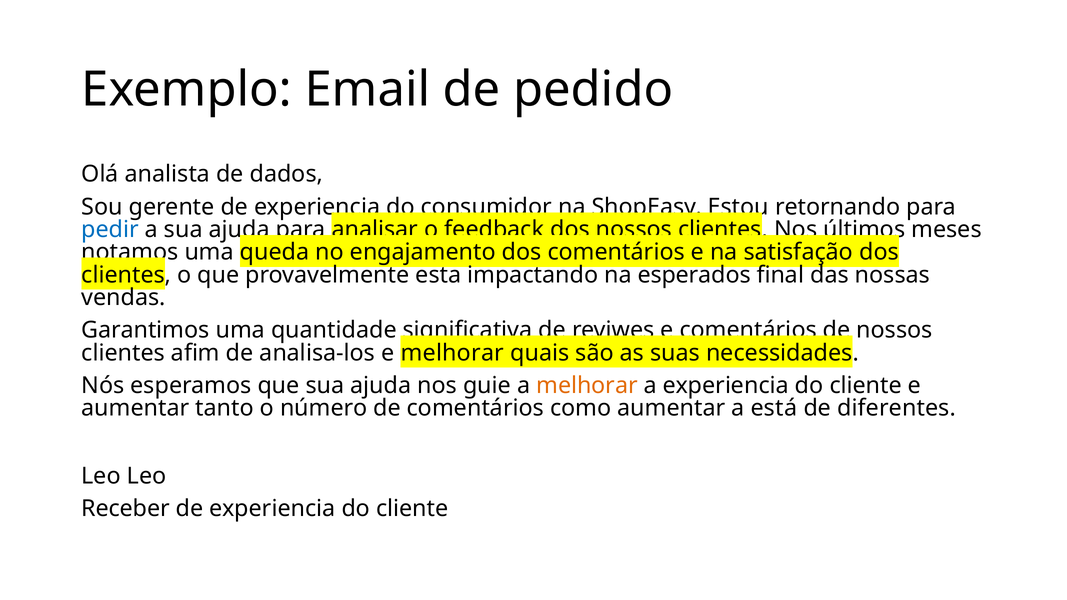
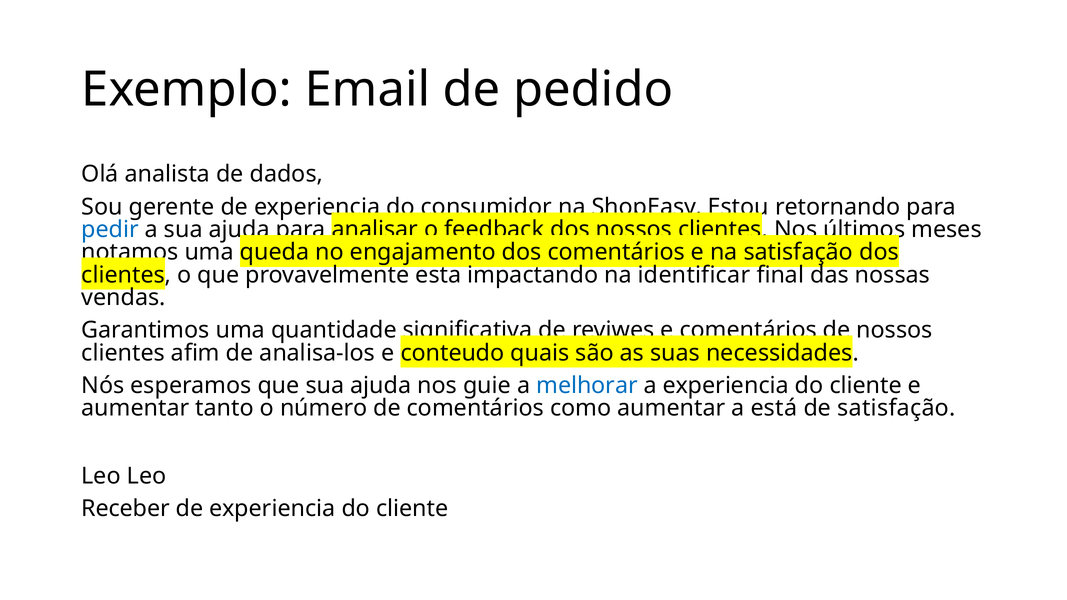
esperados: esperados -> identificar (694, 275)
e melhorar: melhorar -> conteudo (453, 353)
melhorar colour: orange -> blue (587, 386)
de diferentes: diferentes -> satisfação (896, 408)
